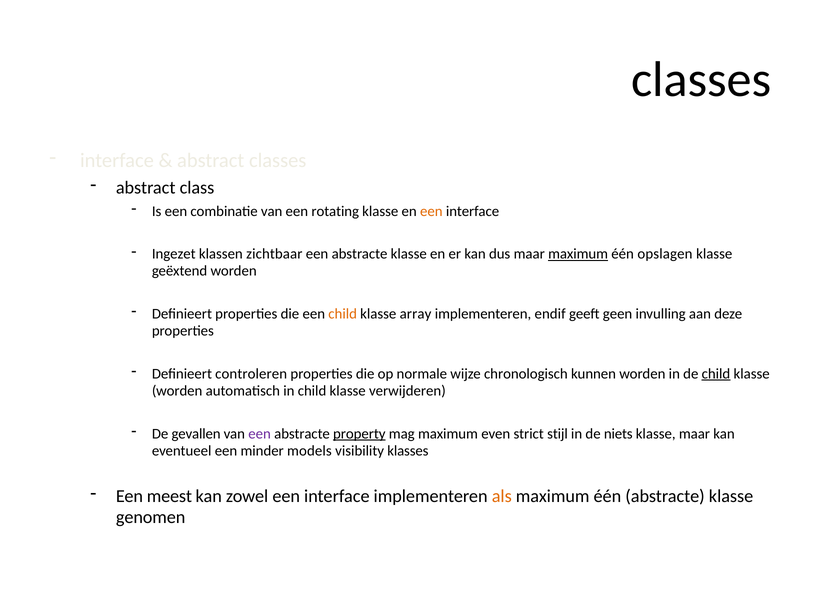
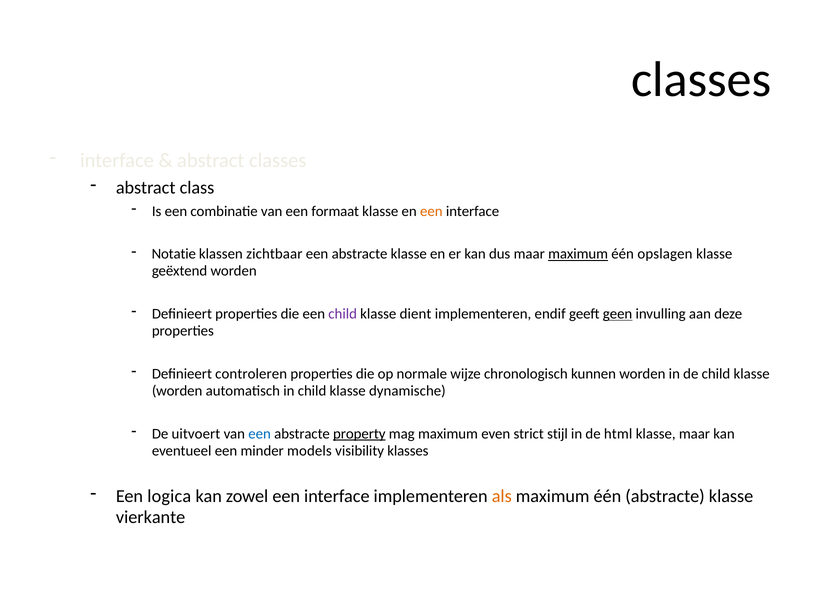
rotating: rotating -> formaat (335, 211)
Ingezet: Ingezet -> Notatie (174, 254)
child colour: orange -> purple (343, 314)
array: array -> dient (416, 314)
geen underline: none -> present (618, 314)
child underline: present -> none (716, 374)
verwijderen: verwijderen -> dynamische (407, 391)
gevallen: gevallen -> uitvoert (196, 433)
een colour: purple -> blue (260, 433)
niets: niets -> html (618, 433)
meest: meest -> logica (169, 496)
genomen: genomen -> vierkante (151, 517)
